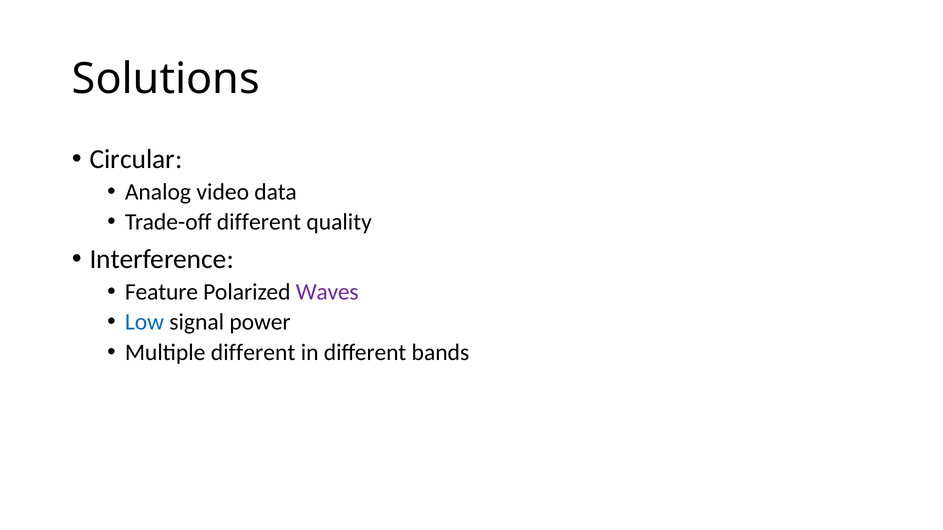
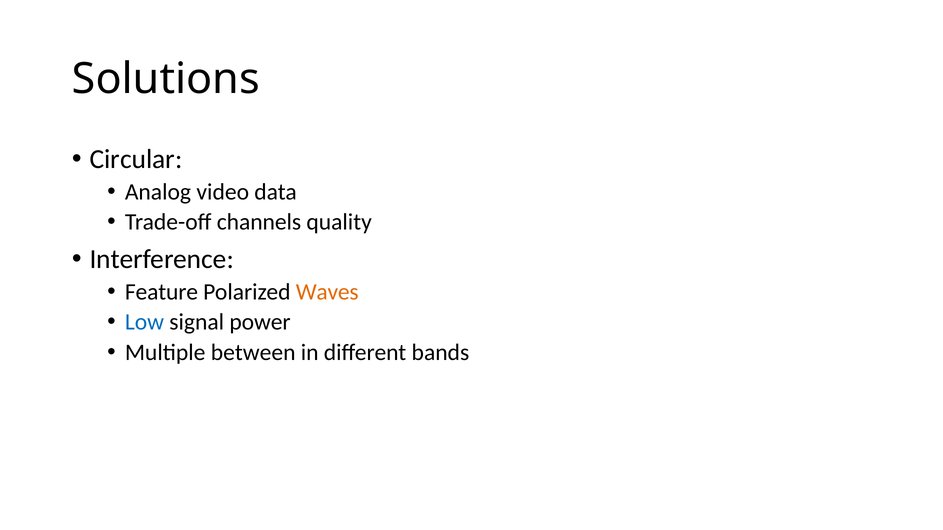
Trade-off different: different -> channels (259, 222)
Waves colour: purple -> orange (327, 292)
Multiple different: different -> between (253, 353)
